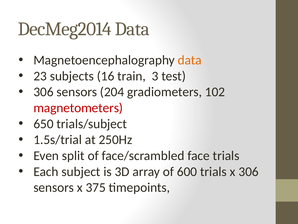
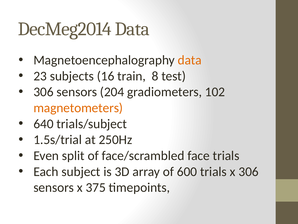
3: 3 -> 8 (155, 76)
magnetometers colour: red -> orange (78, 108)
650: 650 -> 640 (43, 124)
